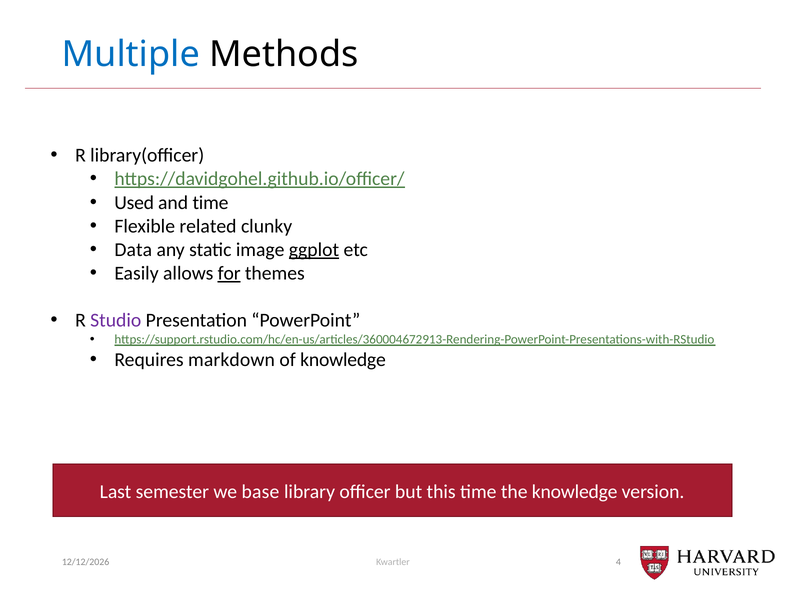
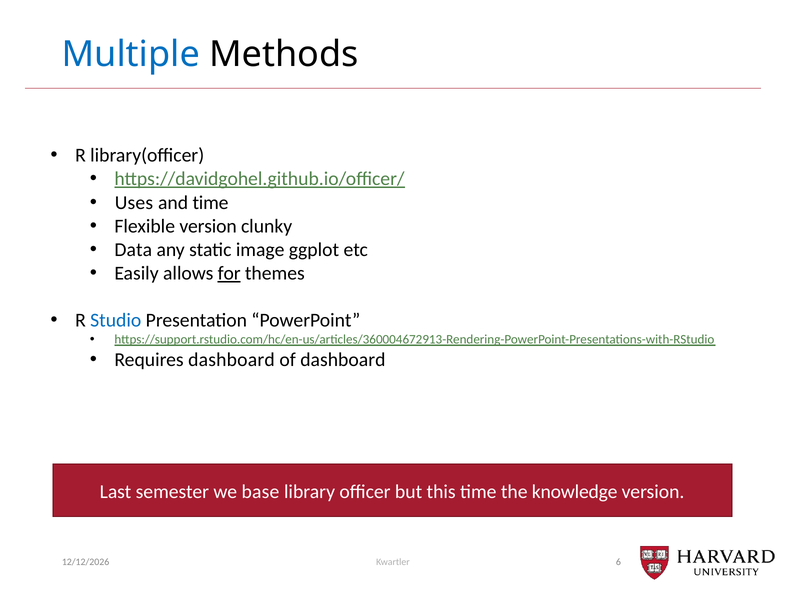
Used: Used -> Uses (134, 203)
Flexible related: related -> version (208, 226)
ggplot underline: present -> none (314, 250)
Studio colour: purple -> blue (116, 321)
Requires markdown: markdown -> dashboard (231, 360)
of knowledge: knowledge -> dashboard (343, 360)
4: 4 -> 6 (618, 563)
